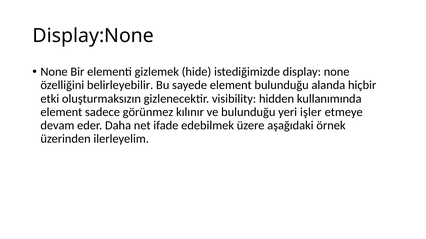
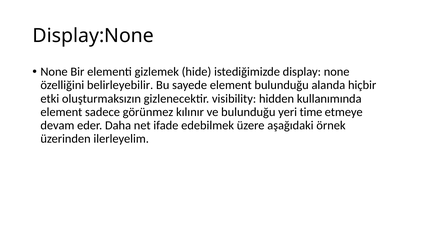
işler: işler -> time (311, 112)
